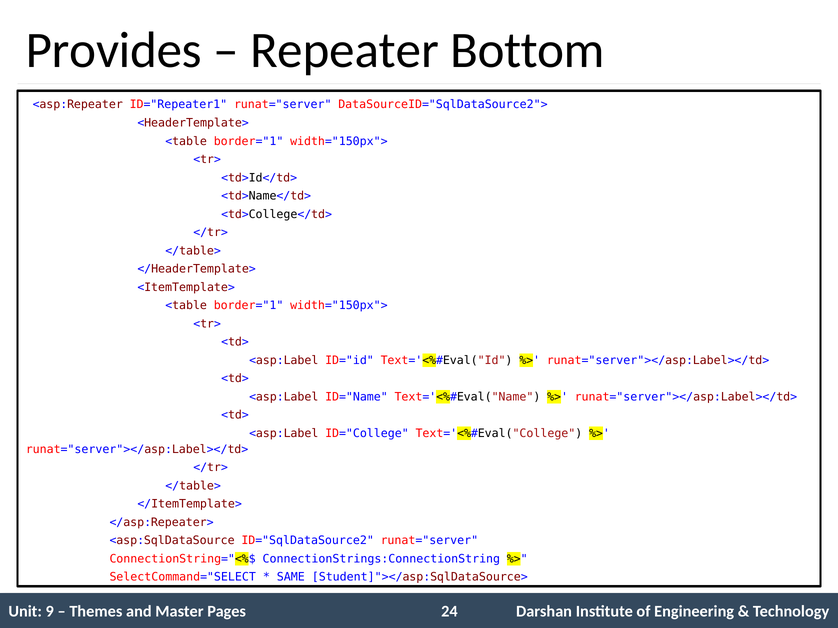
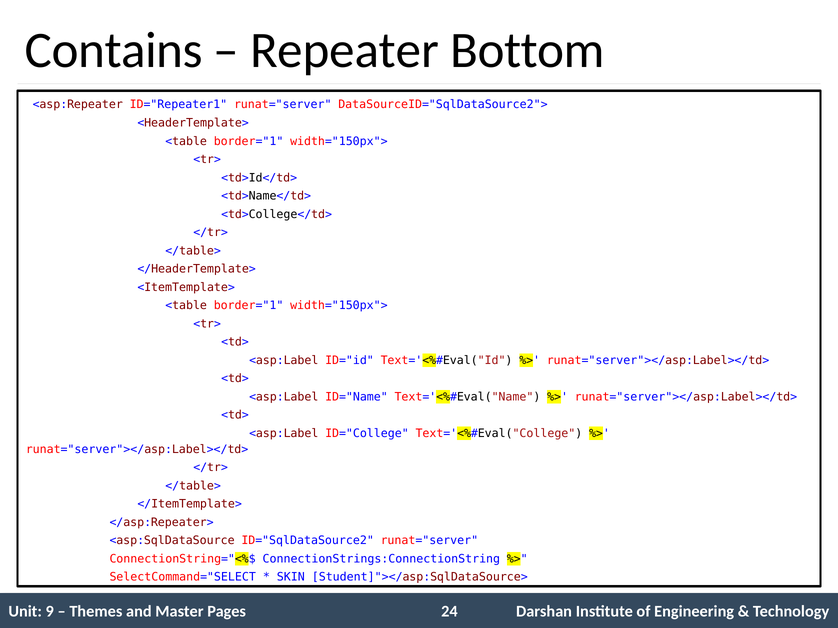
Provides: Provides -> Contains (114, 50)
SAME: SAME -> SKIN (291, 578)
